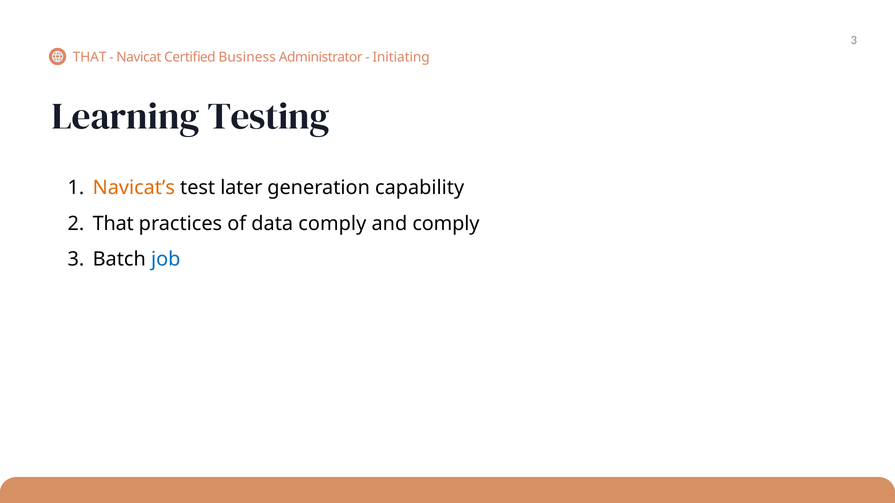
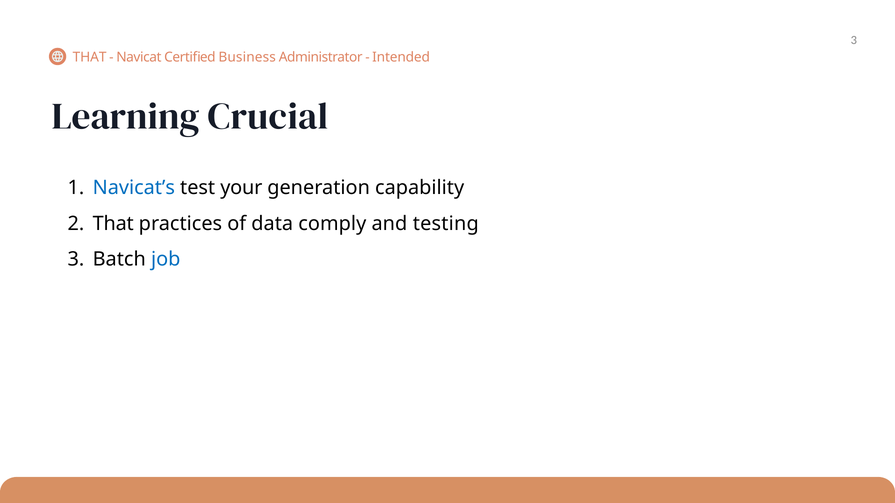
Initiating: Initiating -> Intended (401, 57)
Testing: Testing -> Crucial (268, 116)
Navicat’s colour: orange -> blue (134, 188)
later: later -> your (241, 188)
and comply: comply -> testing (446, 224)
